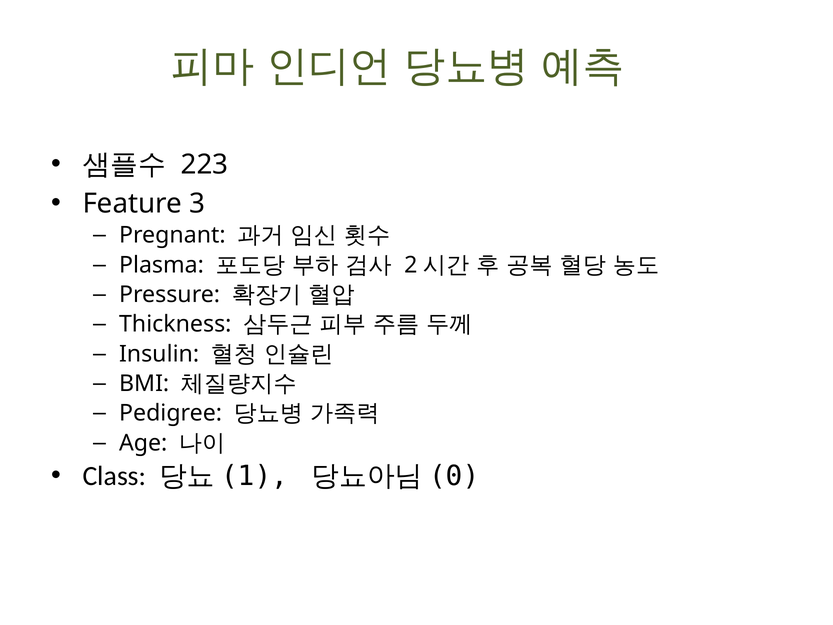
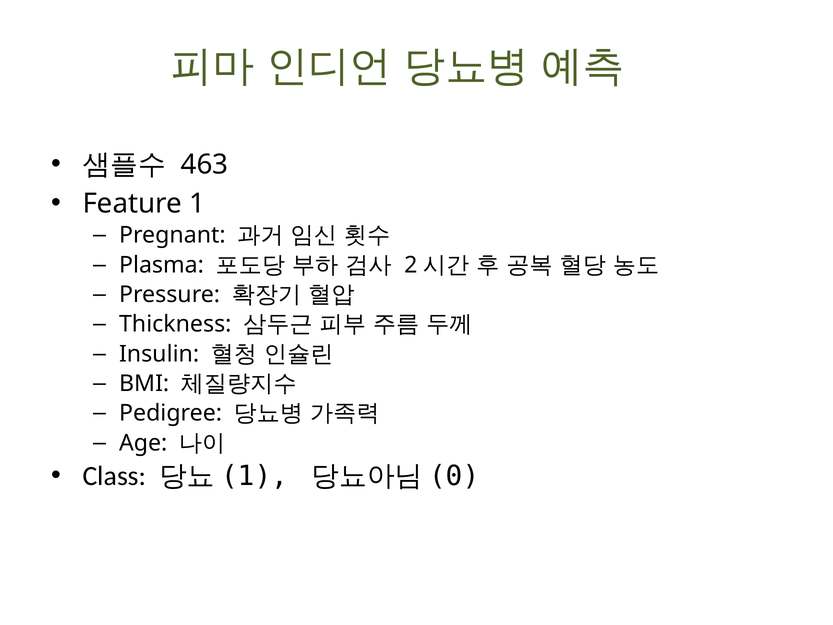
223: 223 -> 463 (205, 165)
3: 3 -> 1 (197, 203)
